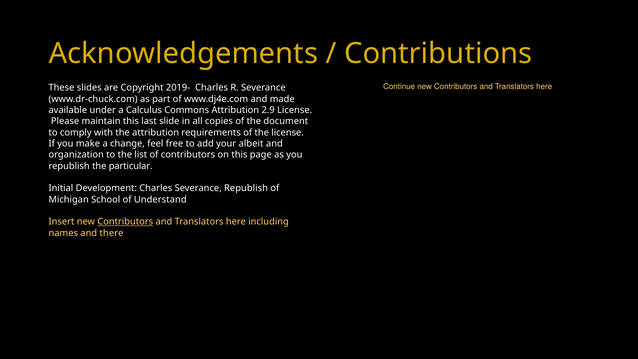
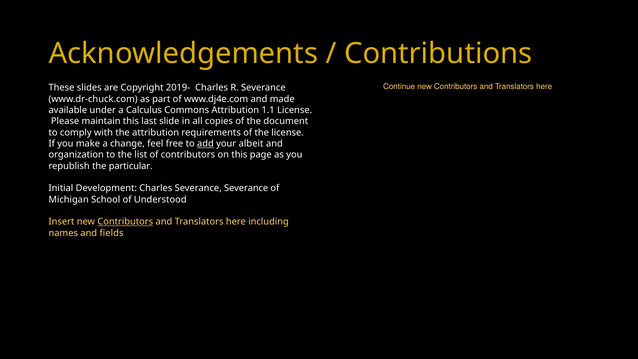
2.9: 2.9 -> 1.1 (268, 110)
add underline: none -> present (205, 144)
Severance Republish: Republish -> Severance (246, 188)
Understand: Understand -> Understood (160, 199)
there: there -> fields (112, 233)
